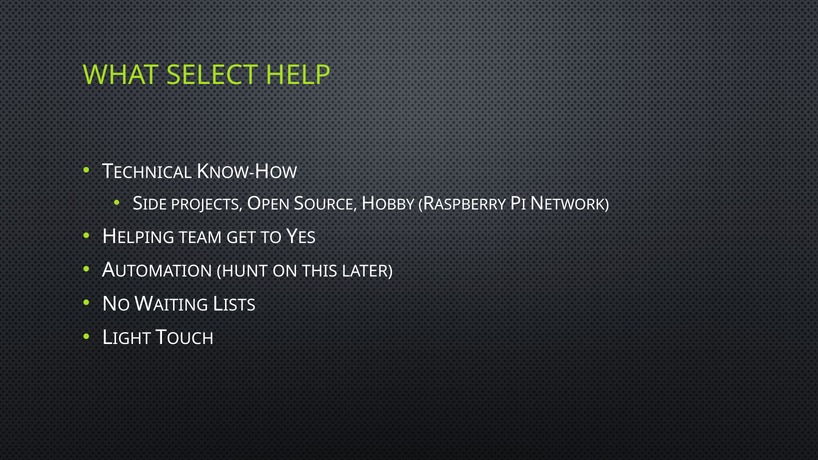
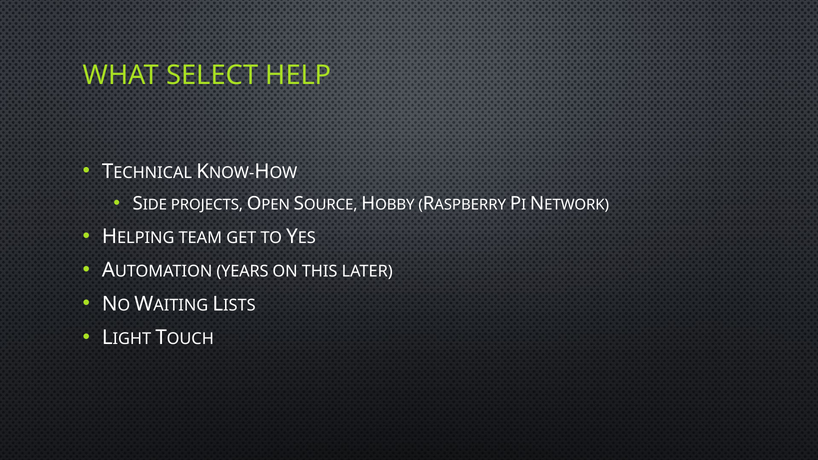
HUNT: HUNT -> YEARS (242, 272)
